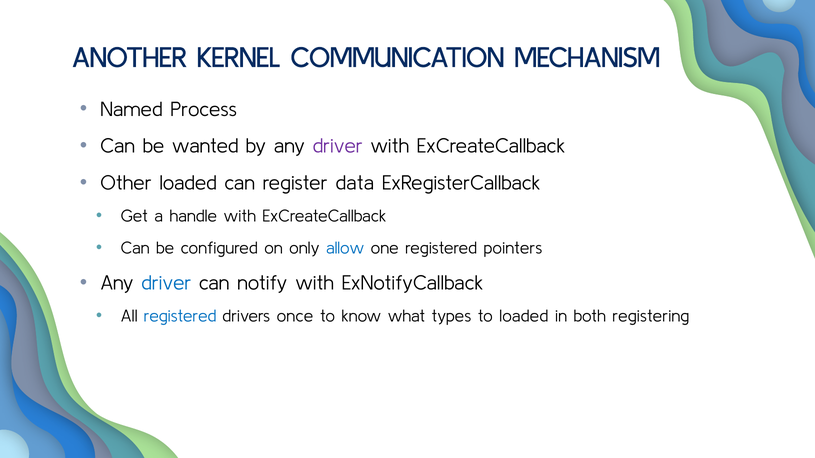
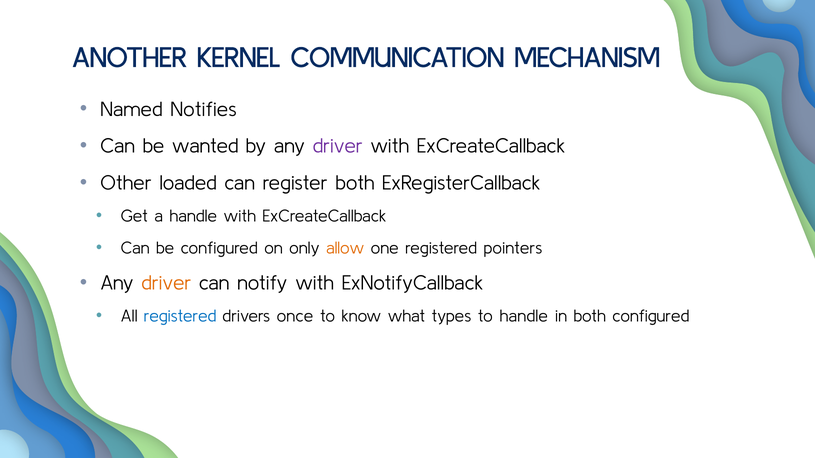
Process: Process -> Notifies (204, 109)
register data: data -> both (355, 183)
allow colour: blue -> orange (345, 248)
driver colour: blue -> orange (166, 283)
to loaded: loaded -> handle (524, 317)
both registering: registering -> configured (651, 317)
